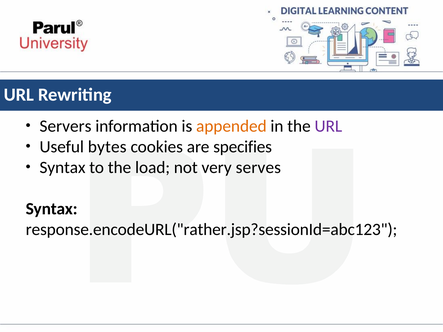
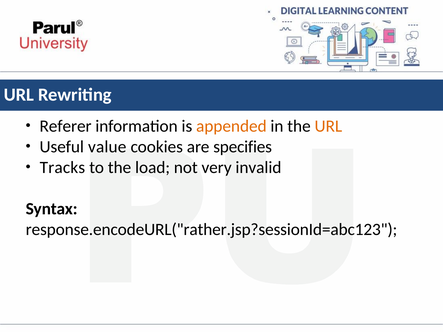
Servers: Servers -> Referer (66, 126)
URL colour: purple -> orange (328, 126)
bytes: bytes -> value (107, 147)
Syntax: Syntax -> Tracks (62, 168)
serves: serves -> invalid (258, 168)
